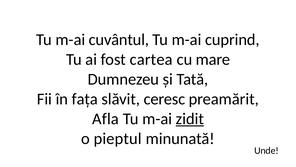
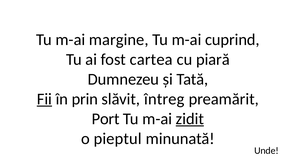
cuvântul: cuvântul -> margine (119, 40)
mare: mare -> piară (213, 59)
Fii underline: none -> present (44, 99)
fața: fața -> prin (85, 99)
ceresc: ceresc -> întreg (164, 99)
Afla: Afla -> Port (106, 118)
